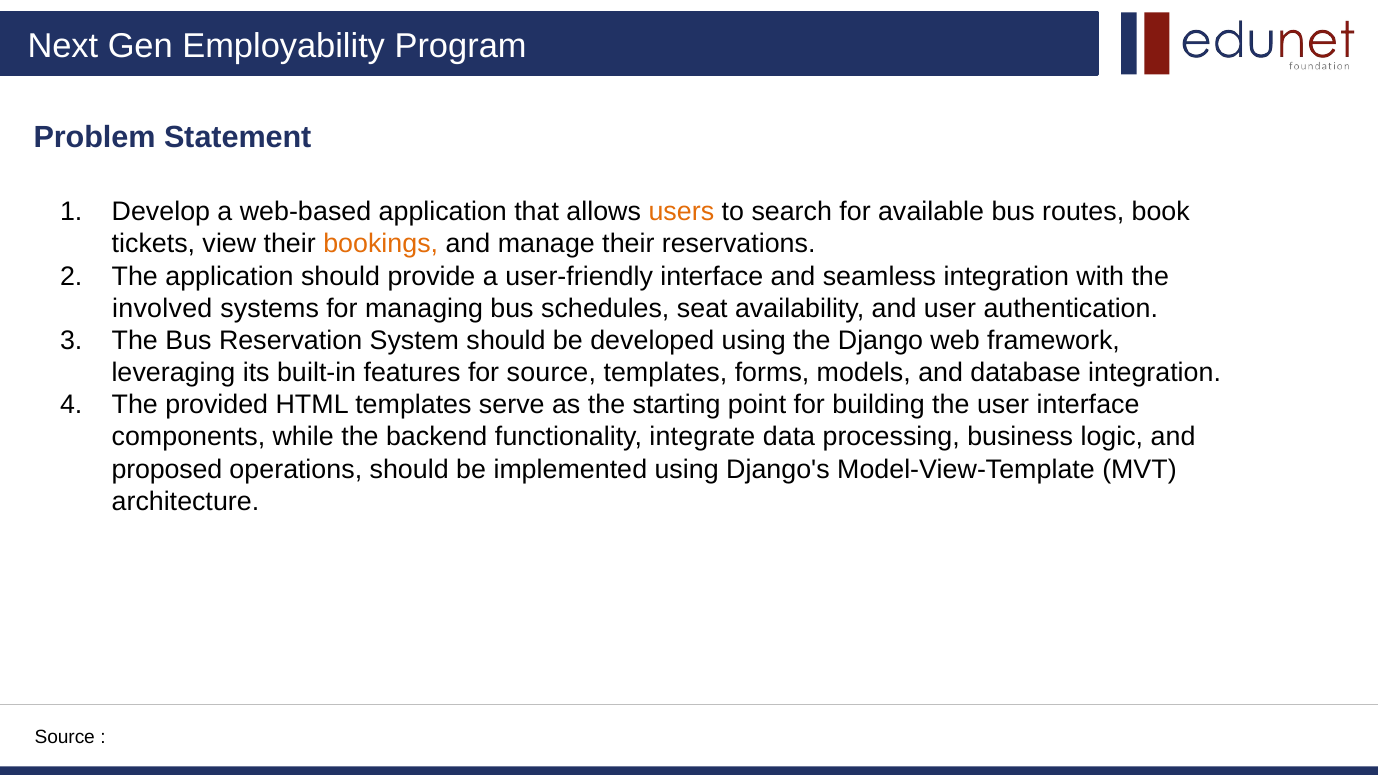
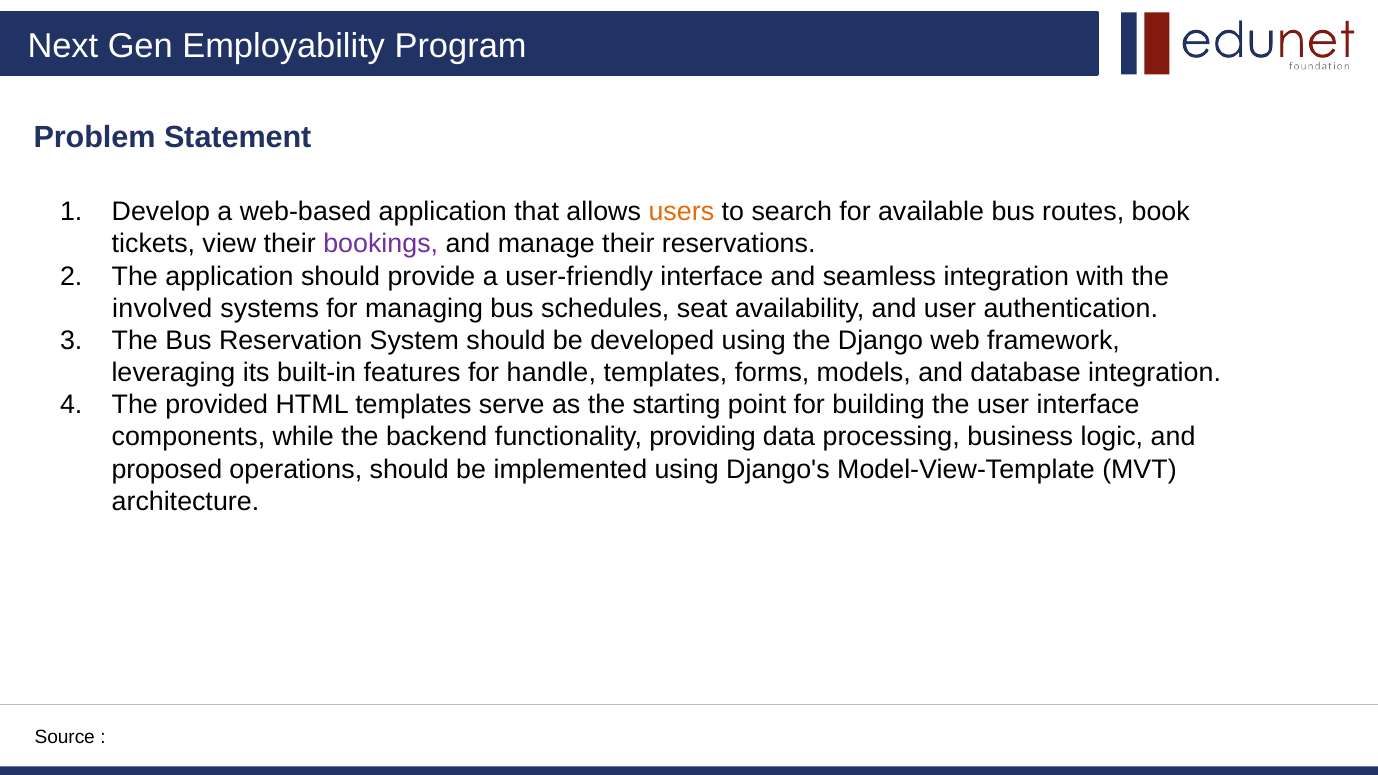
bookings colour: orange -> purple (381, 244)
for source: source -> handle (551, 373)
integrate: integrate -> providing (703, 437)
